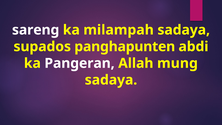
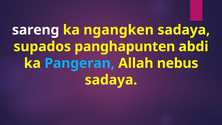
milampah: milampah -> ngangken (119, 30)
Pangeran colour: white -> light blue (80, 63)
mung: mung -> nebus (178, 63)
